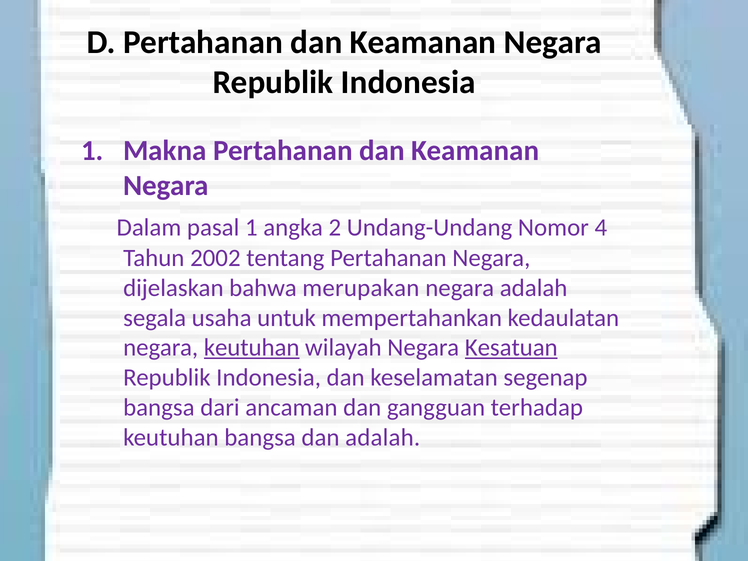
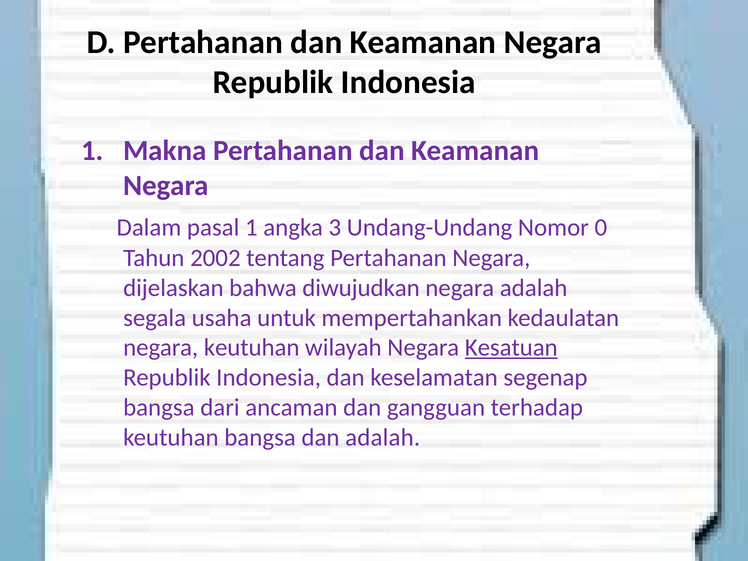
2: 2 -> 3 (335, 227)
4: 4 -> 0 (601, 227)
merupakan: merupakan -> diwujudkan (361, 288)
keutuhan underline: present -> none (252, 348)
